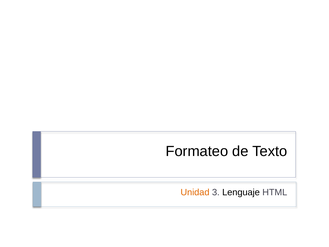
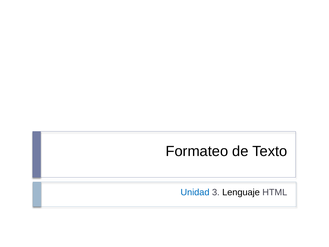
Unidad colour: orange -> blue (195, 192)
